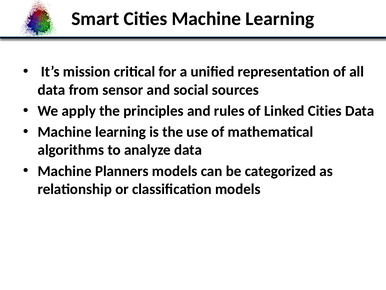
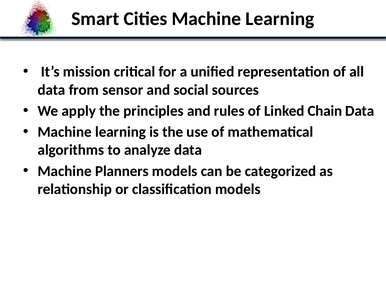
Linked Cities: Cities -> Chain (325, 111)
